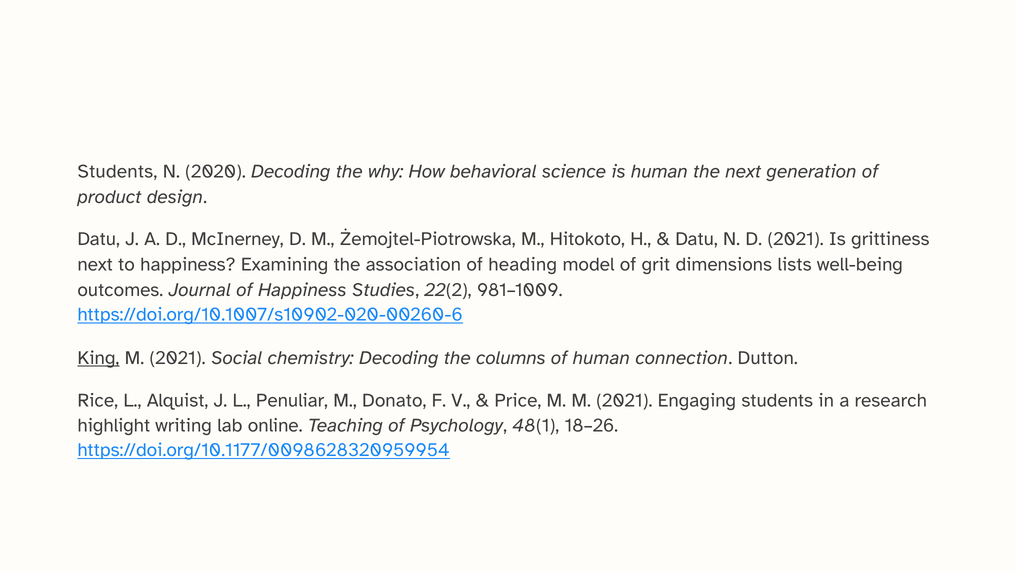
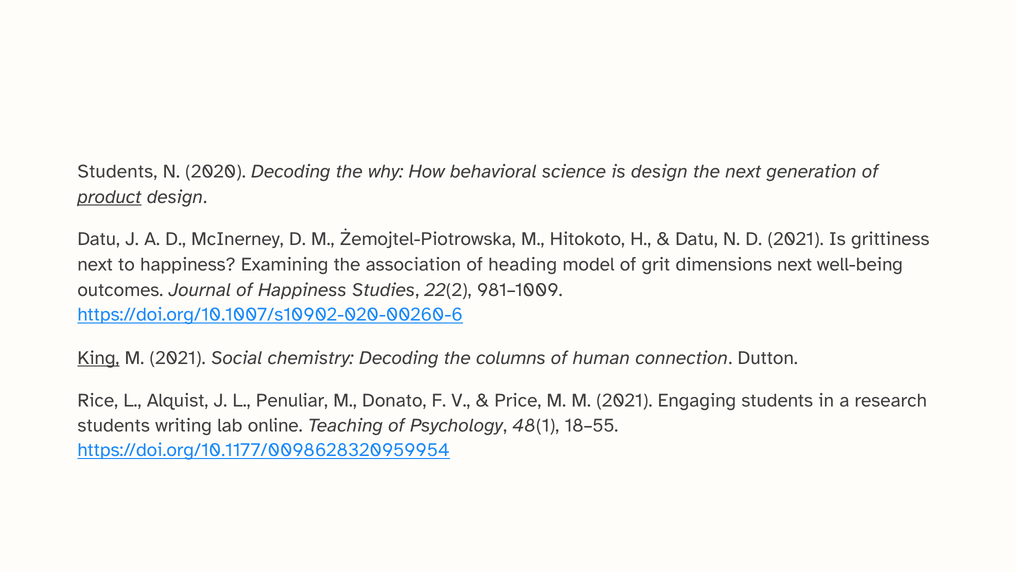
is human: human -> design (659, 171)
product underline: none -> present (109, 197)
dimensions lists: lists -> next (795, 264)
highlight: highlight -> students (114, 425)
18–26: 18–26 -> 18–55 (591, 425)
